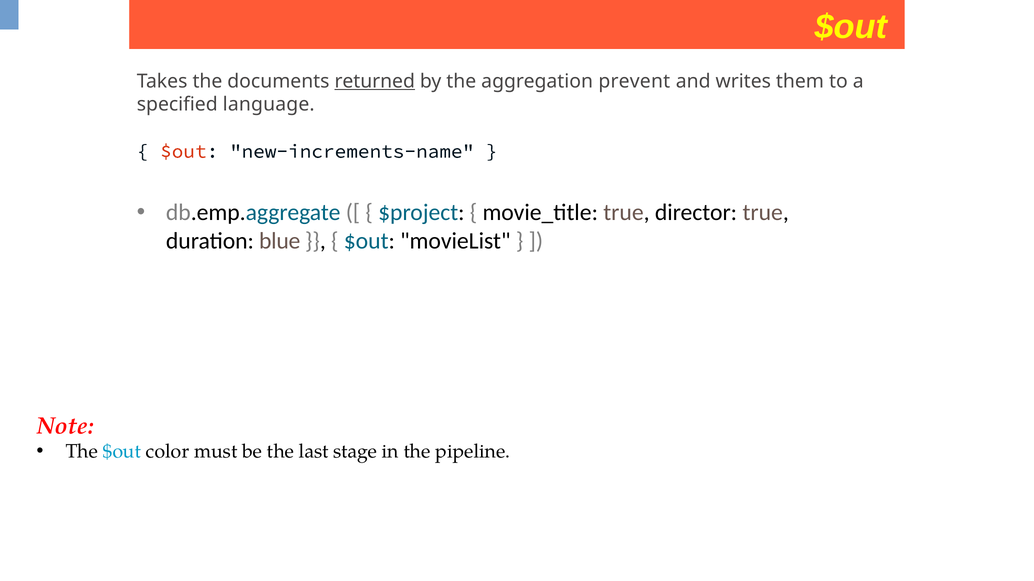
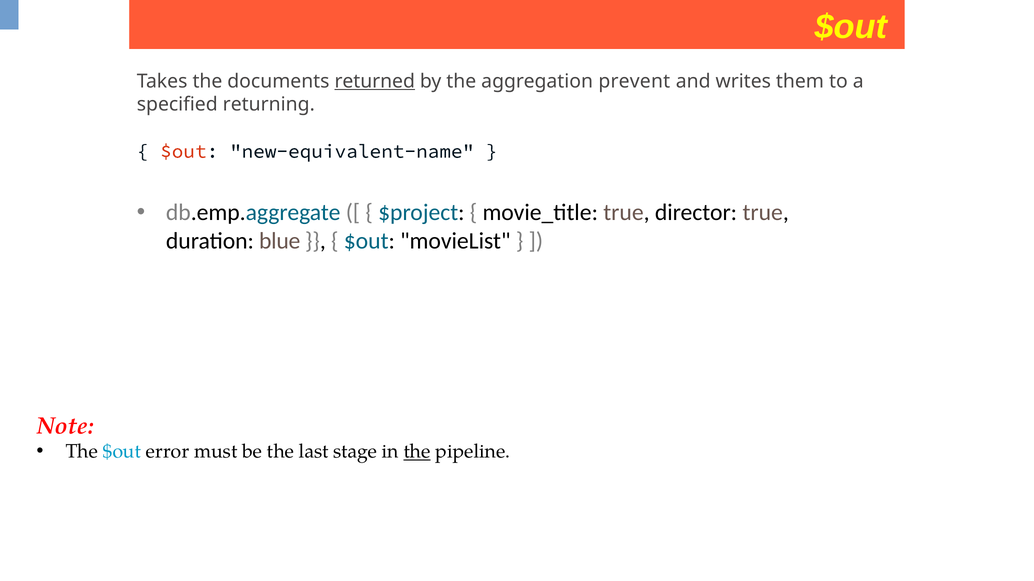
language: language -> returning (269, 105)
new-increments-name: new-increments-name -> new-equivalent-name (352, 152)
color: color -> error (168, 452)
the underline: none -> present (417, 452)
